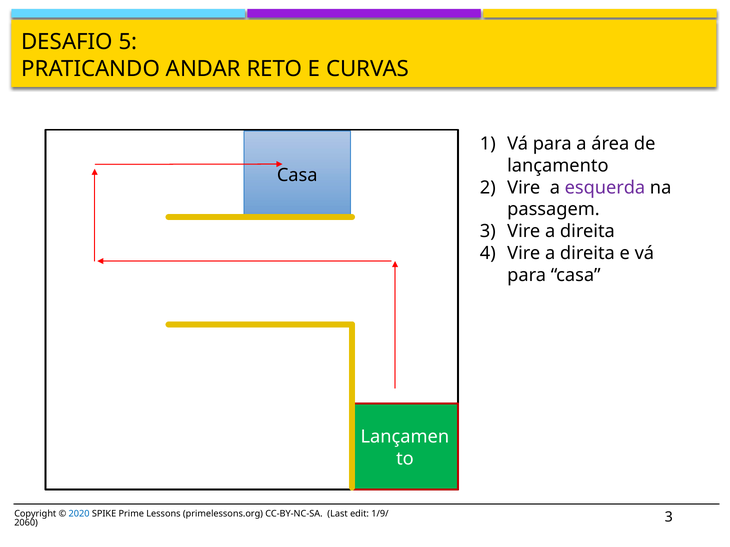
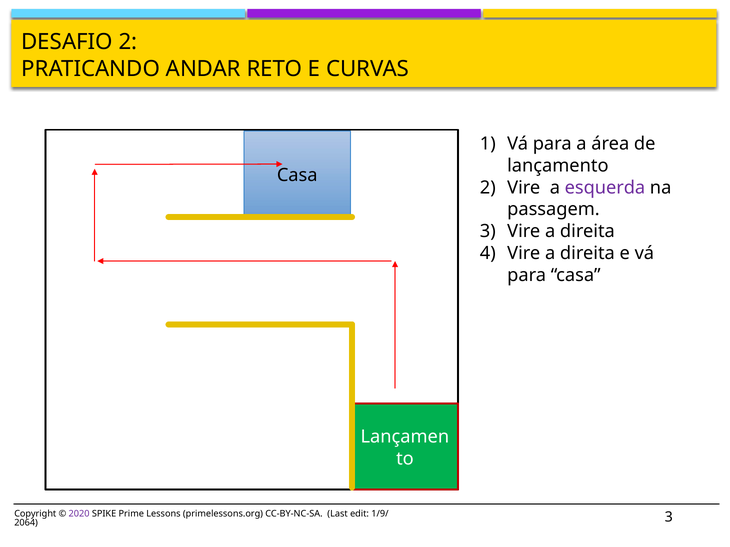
DESAFIO 5: 5 -> 2 (128, 42)
2020 colour: blue -> purple (79, 514)
2060: 2060 -> 2064 (26, 523)
